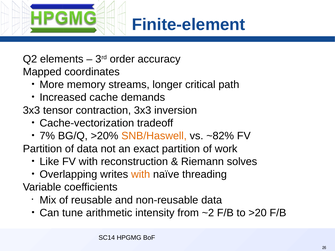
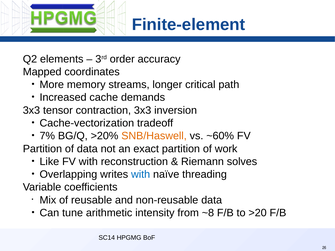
~82%: ~82% -> ~60% (220, 136)
with colour: orange -> blue (141, 175)
~2: ~2 -> ~8 (208, 213)
